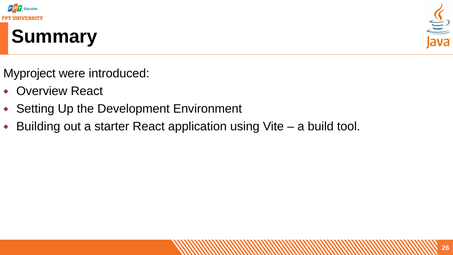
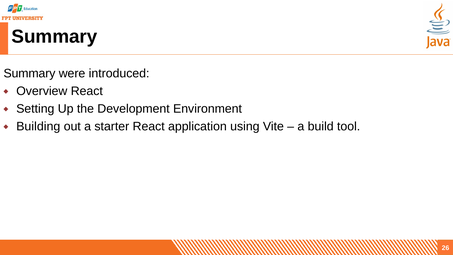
Myproject: Myproject -> Summary (29, 73)
